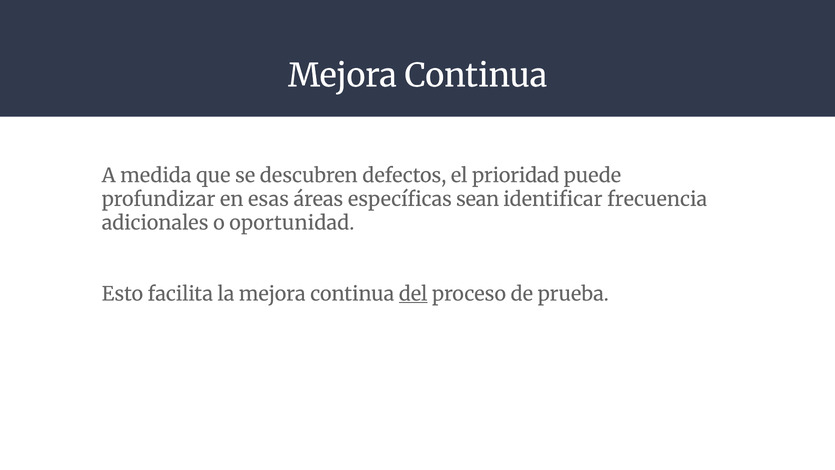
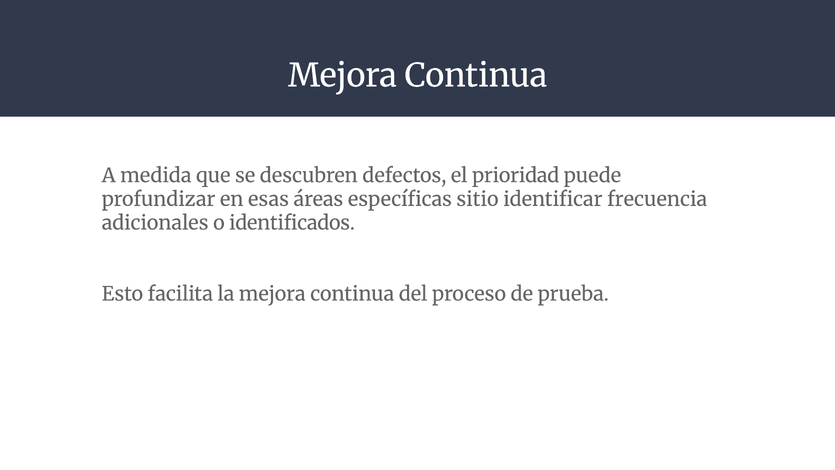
sean: sean -> sitio (478, 199)
oportunidad: oportunidad -> identificados (292, 223)
del underline: present -> none (413, 294)
